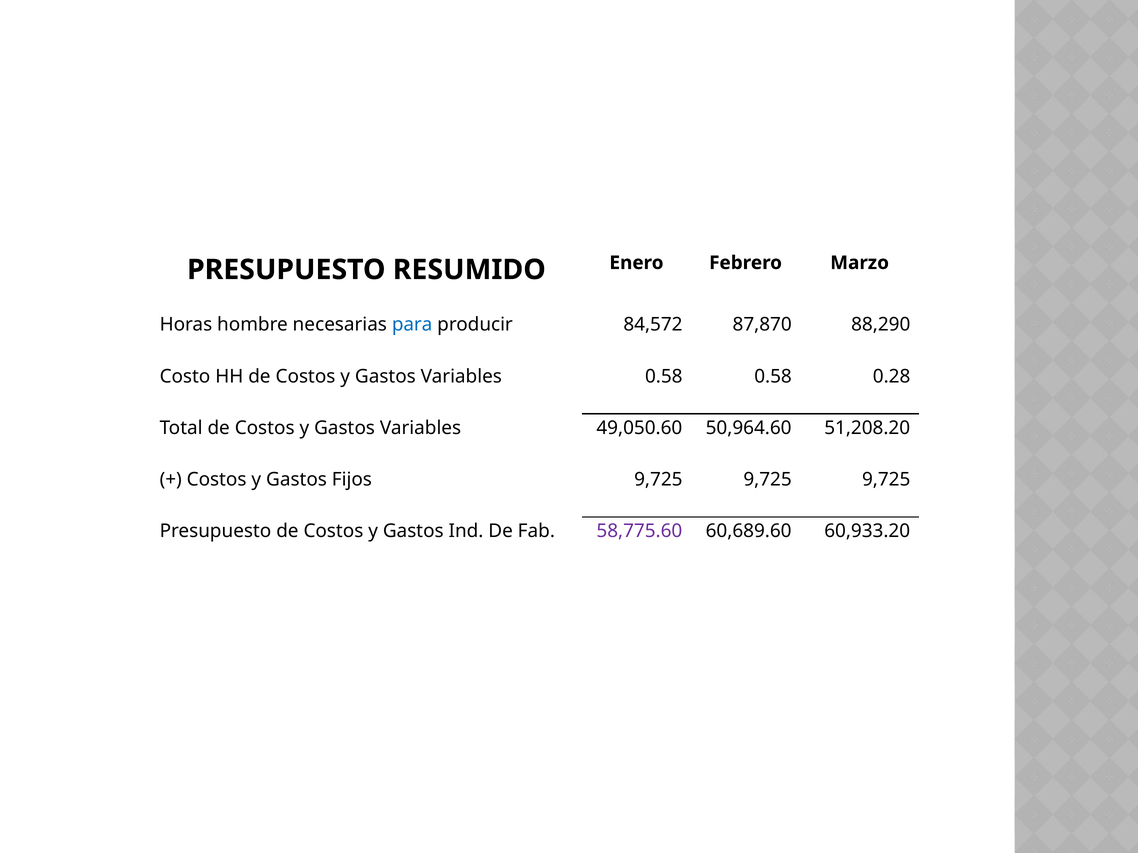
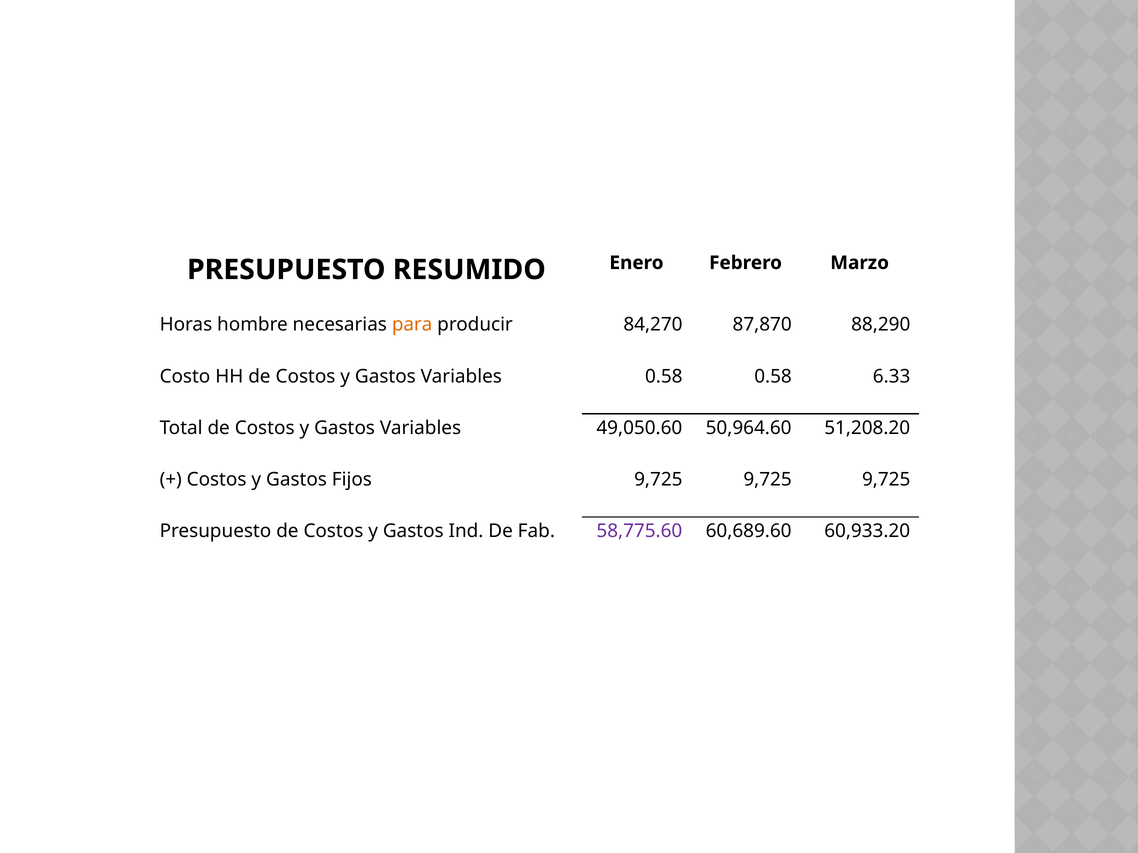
para colour: blue -> orange (412, 325)
84,572: 84,572 -> 84,270 (653, 325)
0.28: 0.28 -> 6.33 (892, 376)
